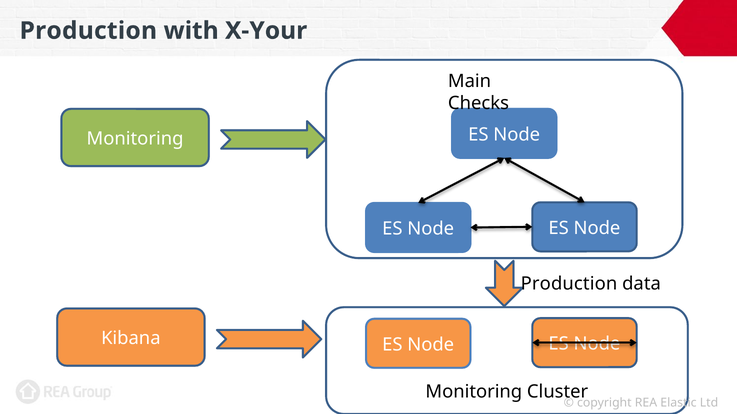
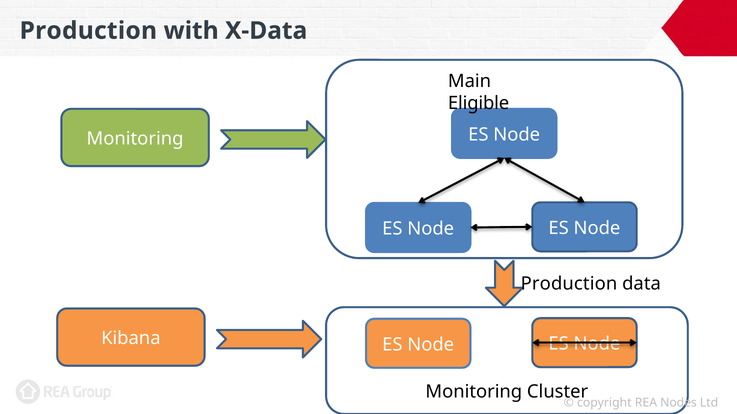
X-Your: X-Your -> X-Data (266, 31)
Checks: Checks -> Eligible (479, 103)
Elastic: Elastic -> Nodes (679, 403)
